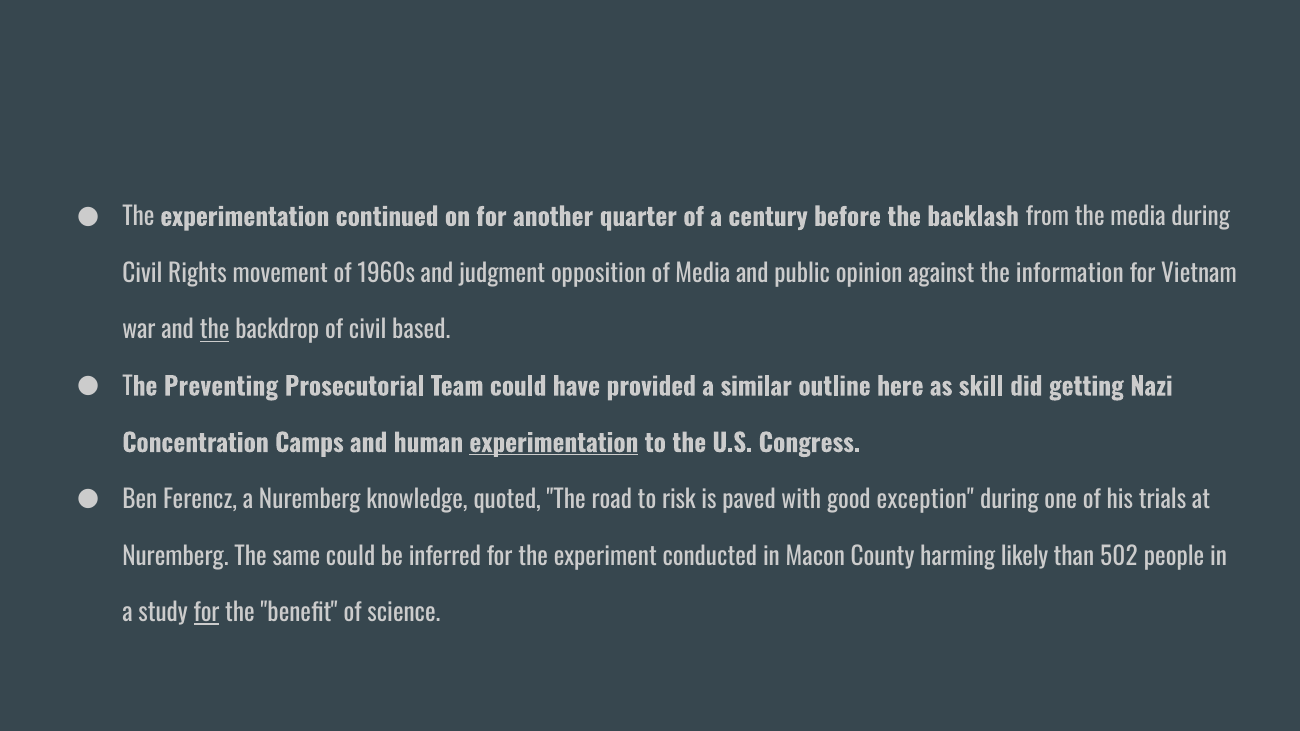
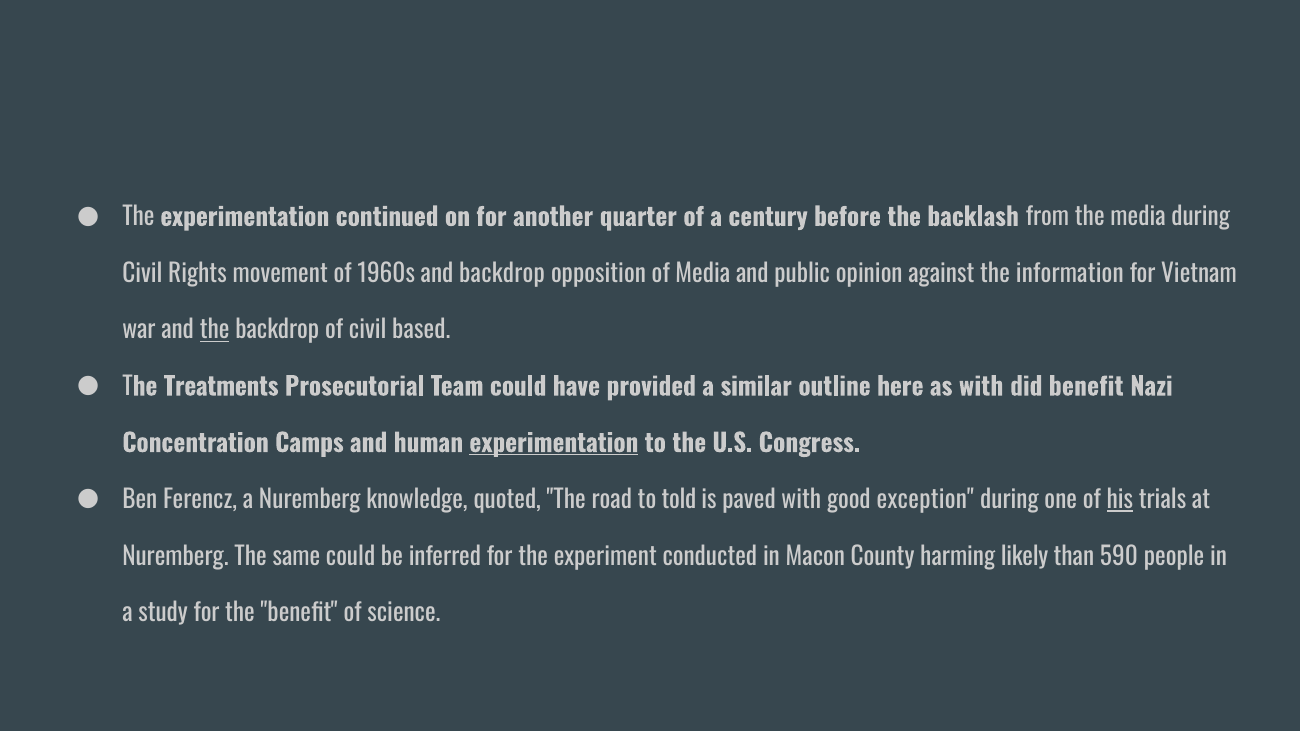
and judgment: judgment -> backdrop (502, 274)
Preventing: Preventing -> Treatments (221, 387)
as skill: skill -> with (981, 387)
did getting: getting -> benefit (1086, 387)
risk: risk -> told (679, 500)
his underline: none -> present (1120, 500)
502: 502 -> 590 (1119, 557)
for underline: present -> none (207, 614)
